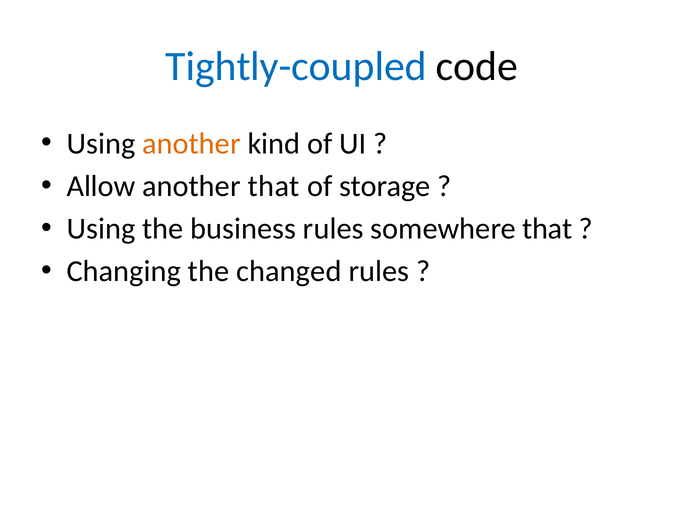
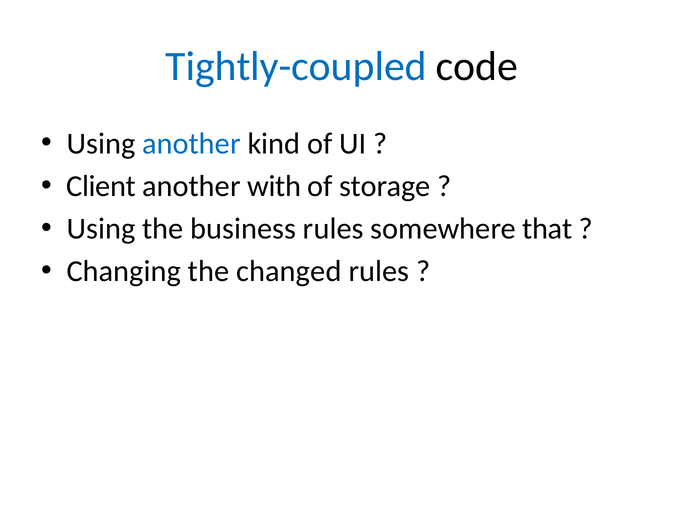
another colour: orange -> blue (191, 143)
Allow: Allow -> Client (101, 186)
another that: that -> with (274, 186)
